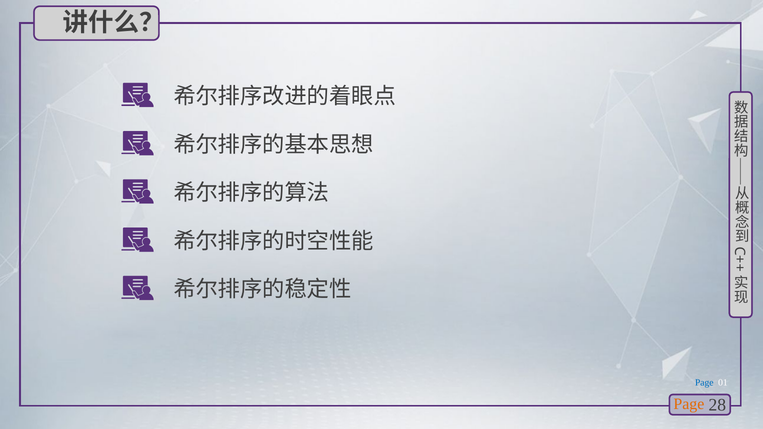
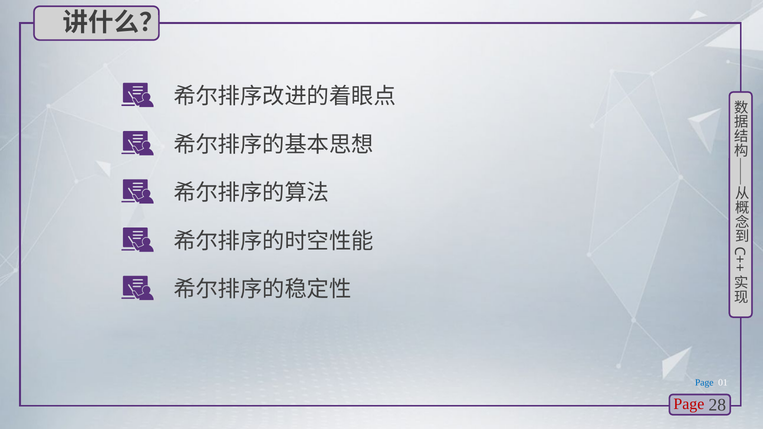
Page colour: orange -> red (689, 404)
